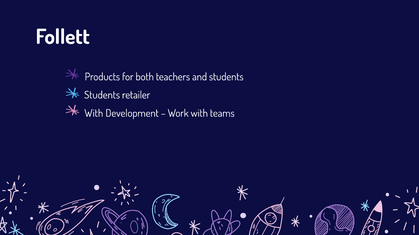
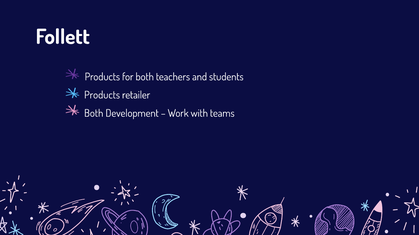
Students: Students -> Products (102, 95)
With: With -> Both (94, 114)
